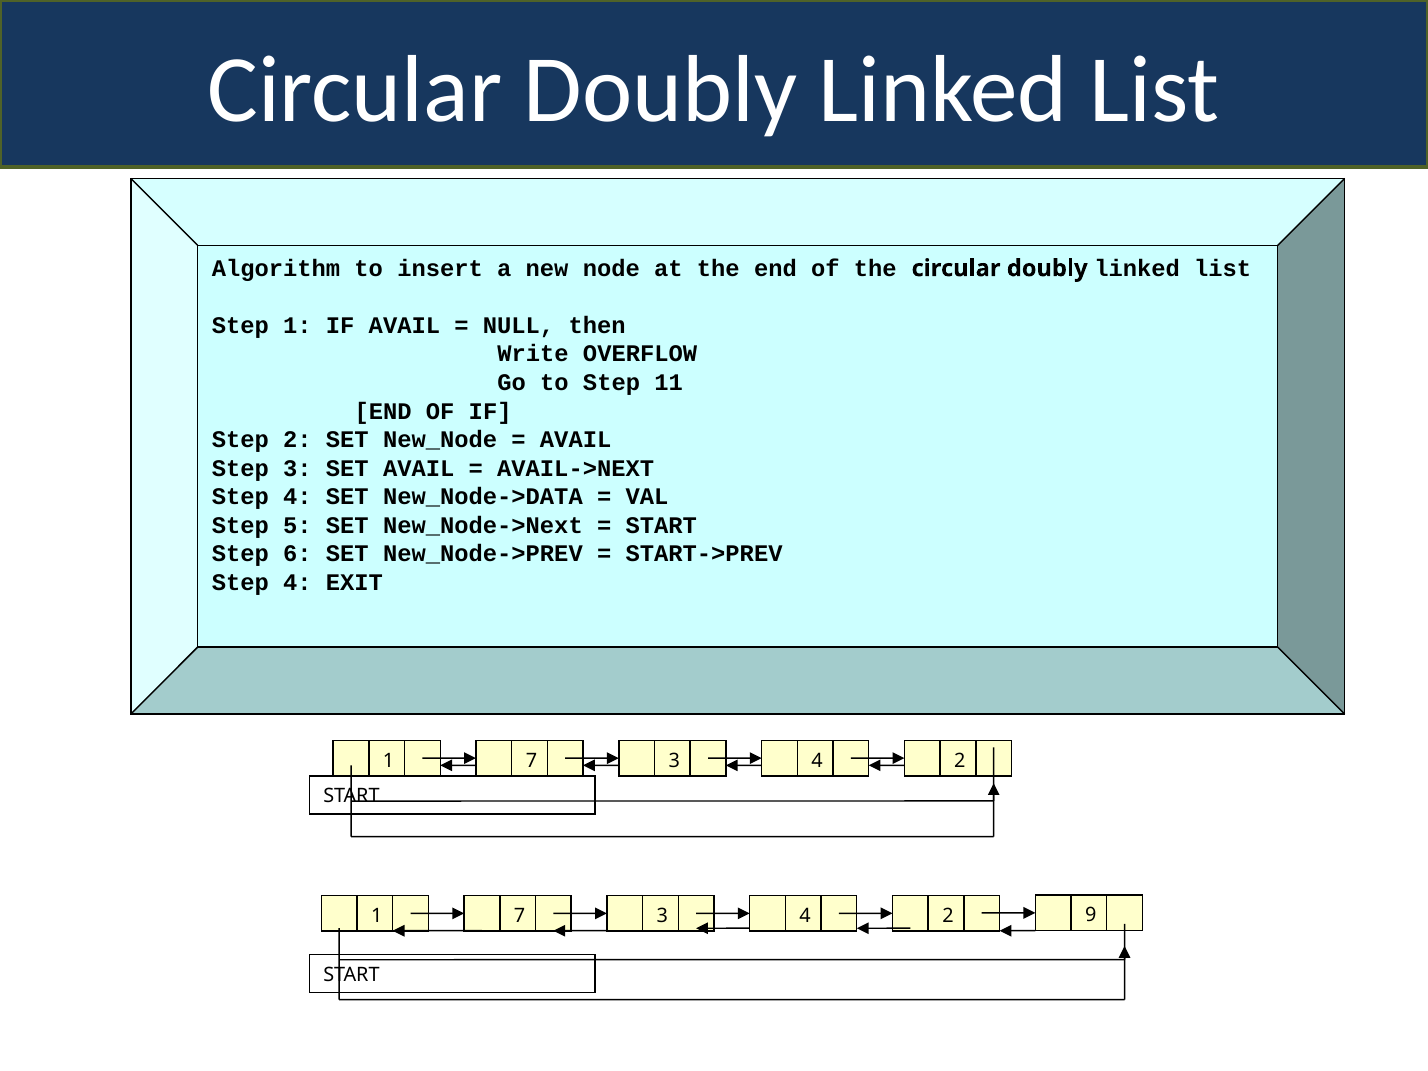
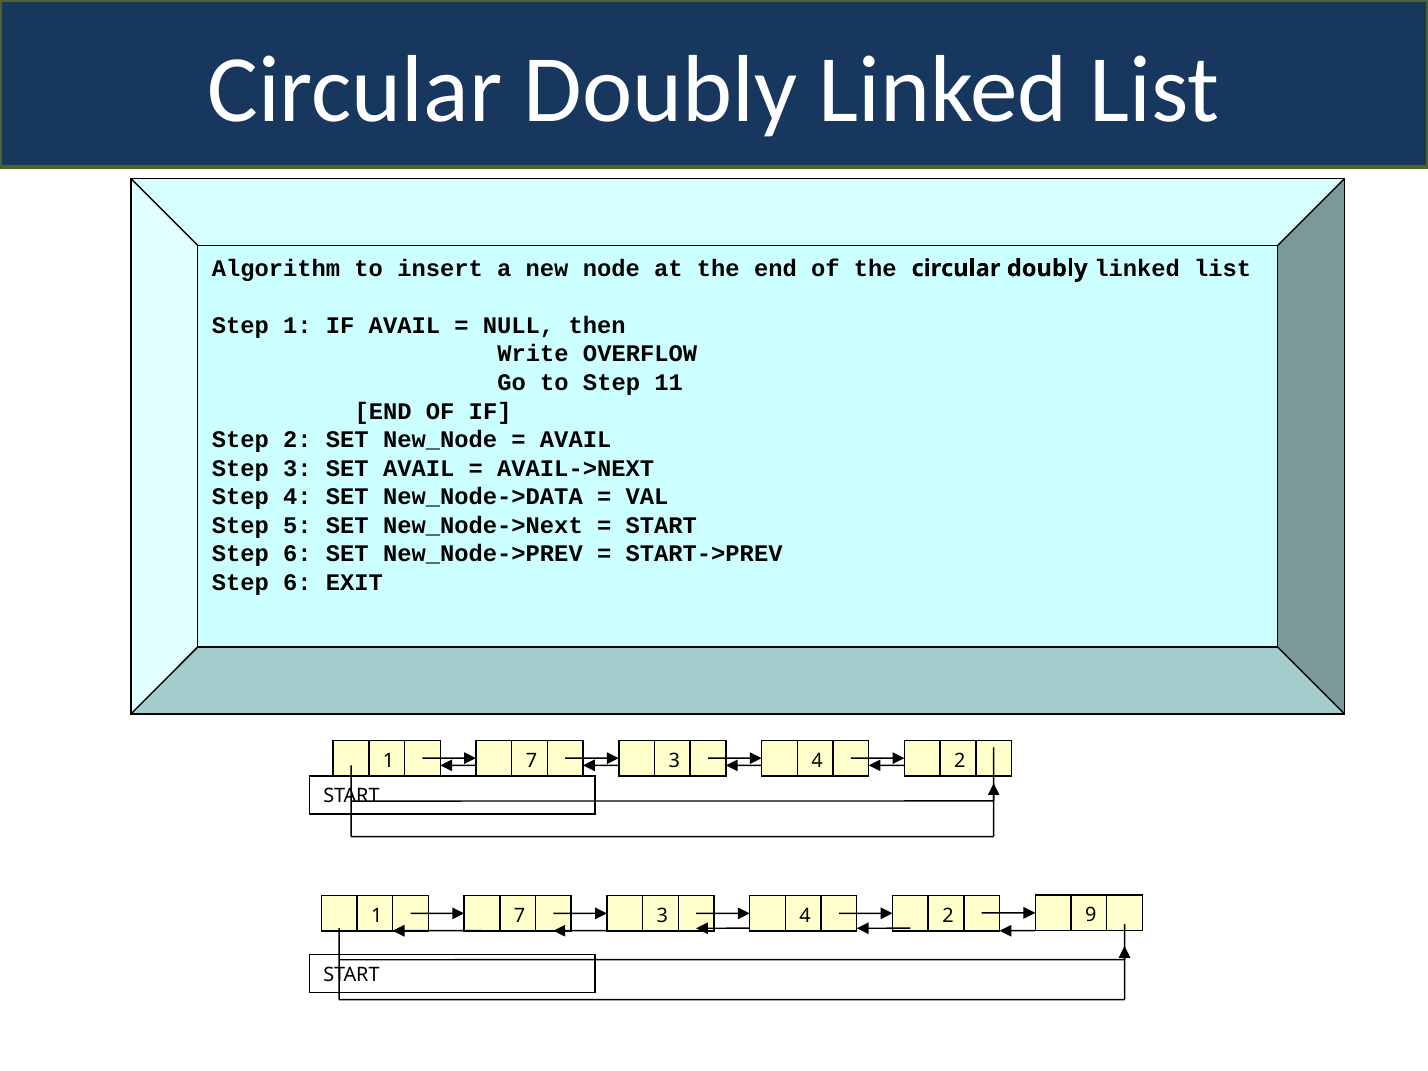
4: 4 -> 6 (297, 583)
